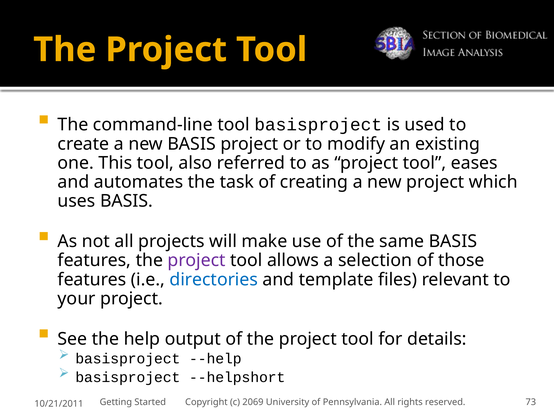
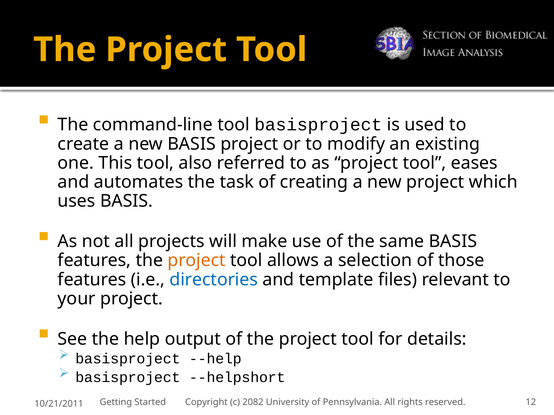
project colour: purple -> orange (197, 261)
2069: 2069 -> 2082 (253, 403)
73: 73 -> 12 (531, 403)
